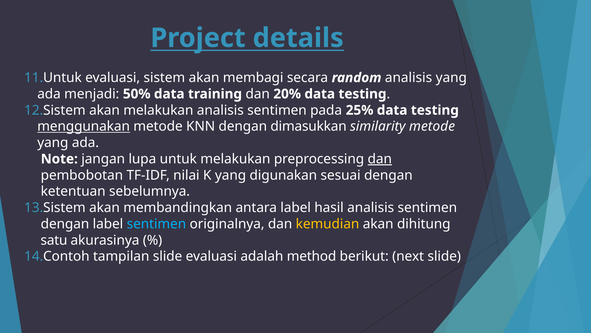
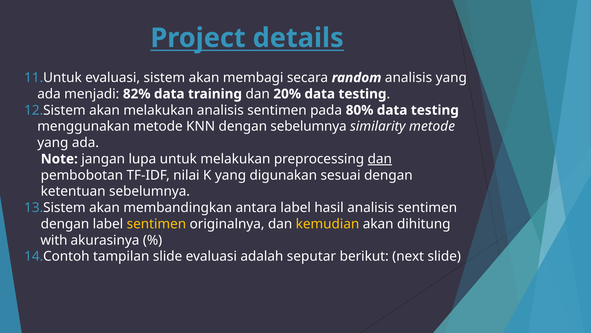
50%: 50% -> 82% (137, 94)
25%: 25% -> 80% (360, 110)
menggunakan underline: present -> none (84, 126)
dengan dimasukkan: dimasukkan -> sebelumnya (309, 126)
sentimen colour: light blue -> yellow (156, 224)
satu: satu -> with (54, 240)
method: method -> seputar (311, 256)
